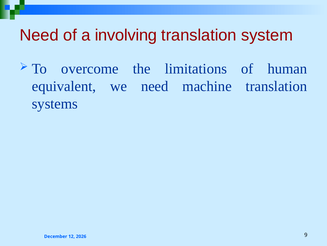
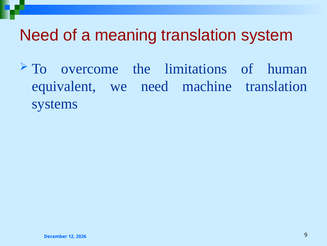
involving: involving -> meaning (126, 35)
